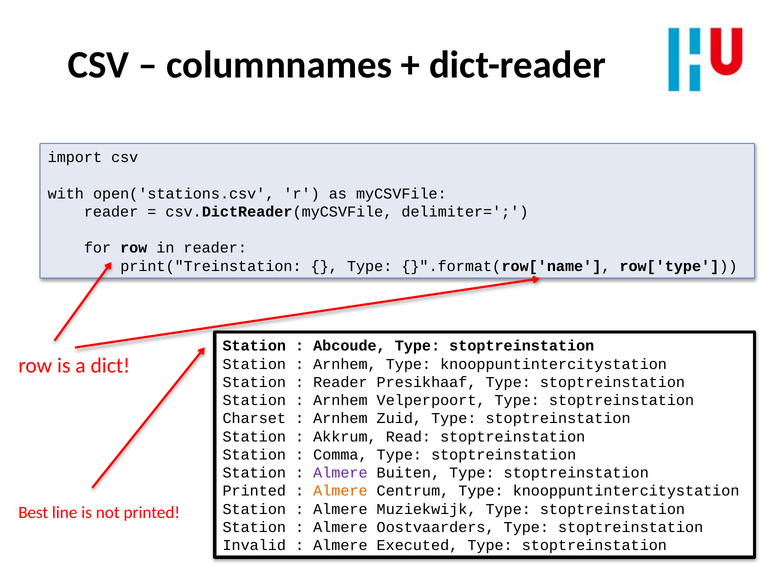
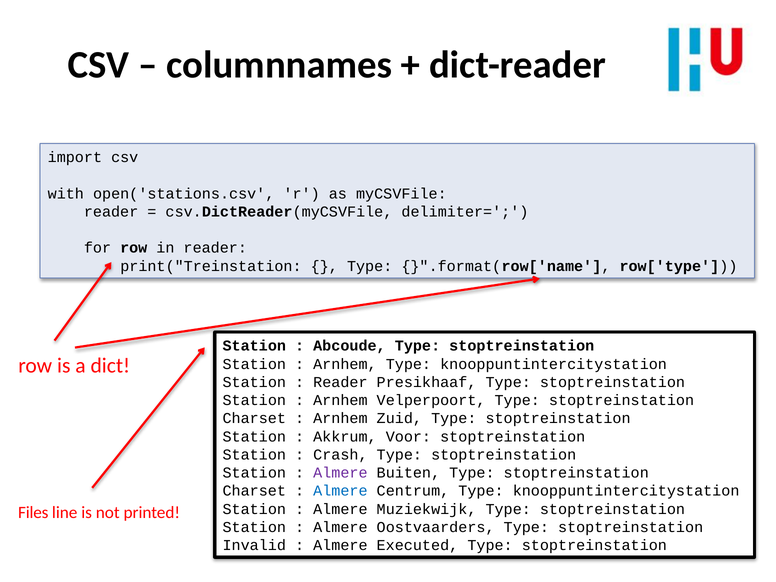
Read: Read -> Voor (408, 437)
Comma: Comma -> Crash (340, 455)
Printed: Printed -> Charset (254, 491)
Almere colour: orange -> blue (340, 491)
Best: Best -> Files (33, 513)
